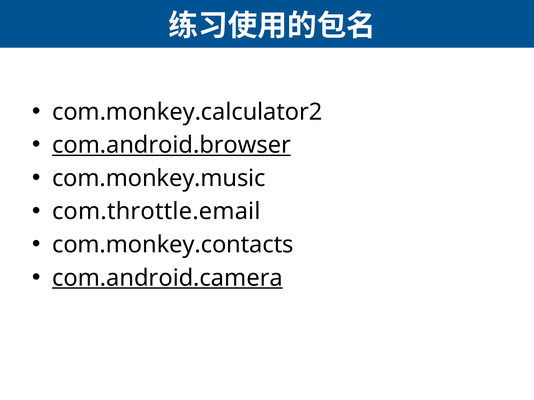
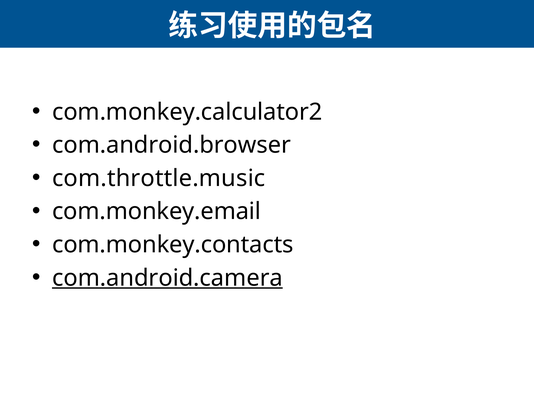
com.android.browser underline: present -> none (171, 145)
com.monkey.music: com.monkey.music -> com.throttle.music (159, 178)
com.throttle.email: com.throttle.email -> com.monkey.email (157, 212)
